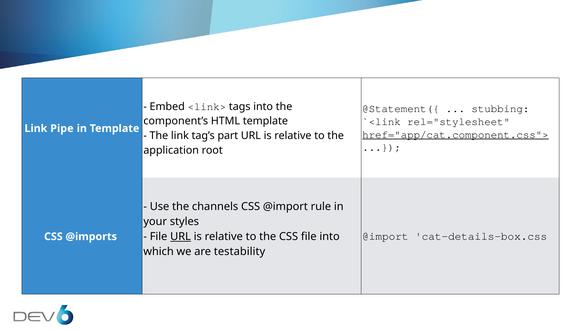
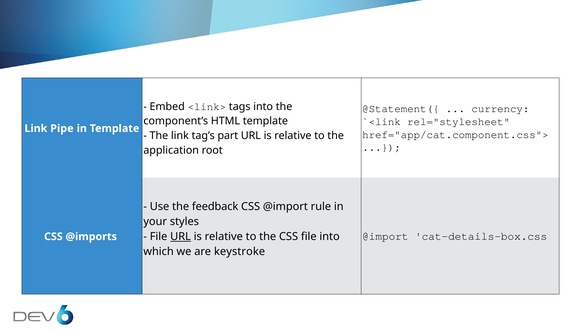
stubbing: stubbing -> currency (500, 109)
href="app/cat.component.css"> underline: present -> none (455, 135)
channels: channels -> feedback (215, 207)
testability: testability -> keystroke (240, 252)
